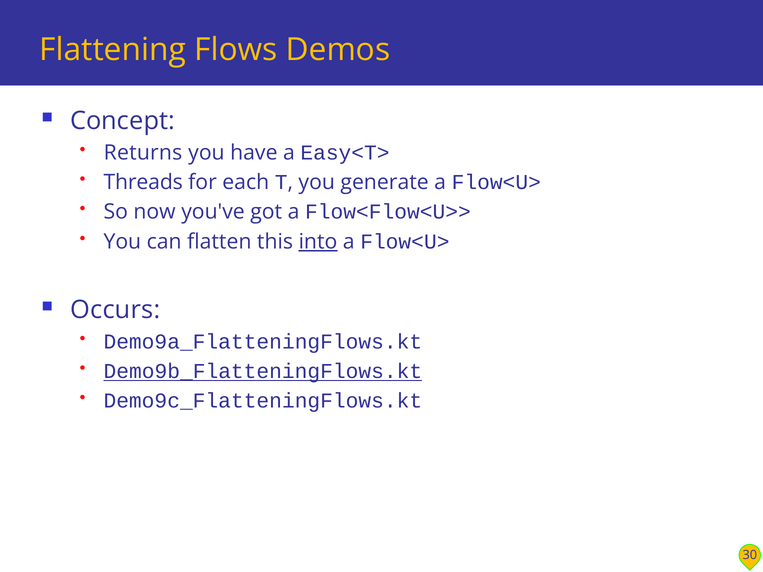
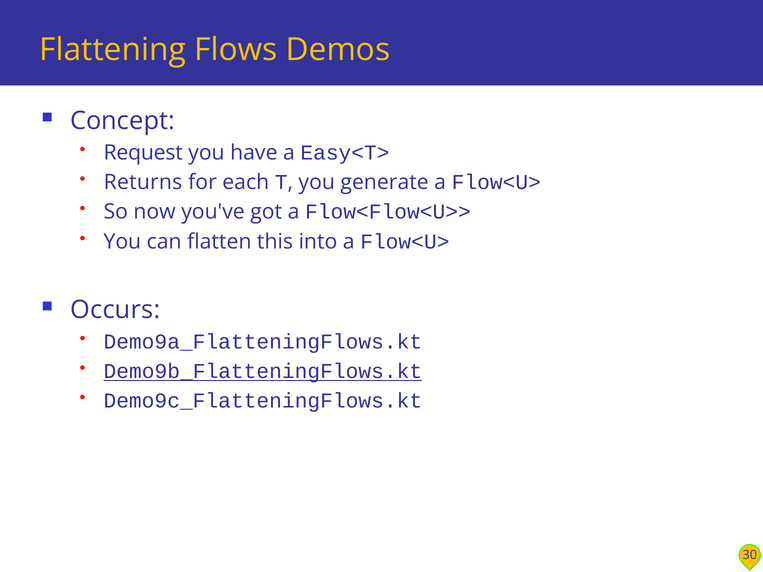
Returns: Returns -> Request (143, 153)
Threads: Threads -> Returns (143, 182)
into underline: present -> none (318, 242)
